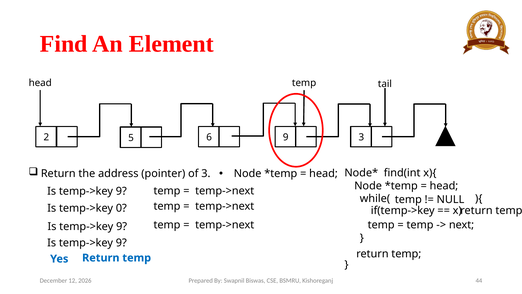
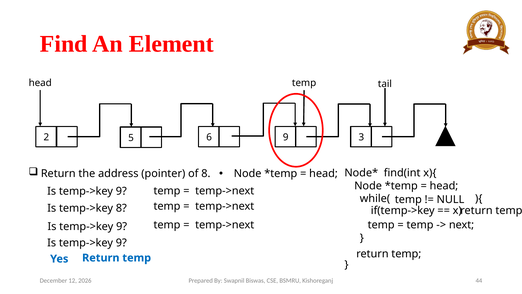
of 3: 3 -> 8 (206, 173)
temp->key 0: 0 -> 8 (121, 208)
